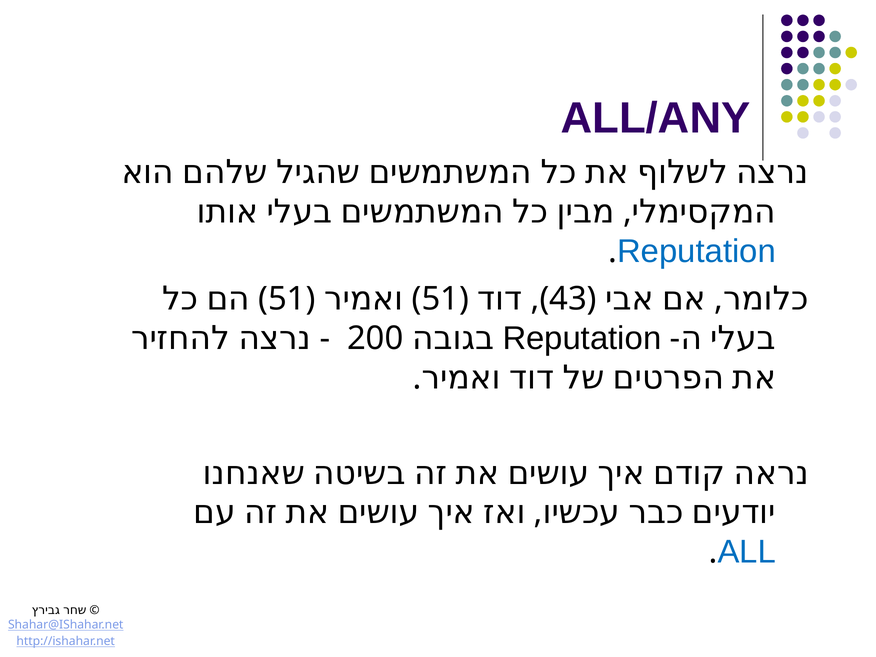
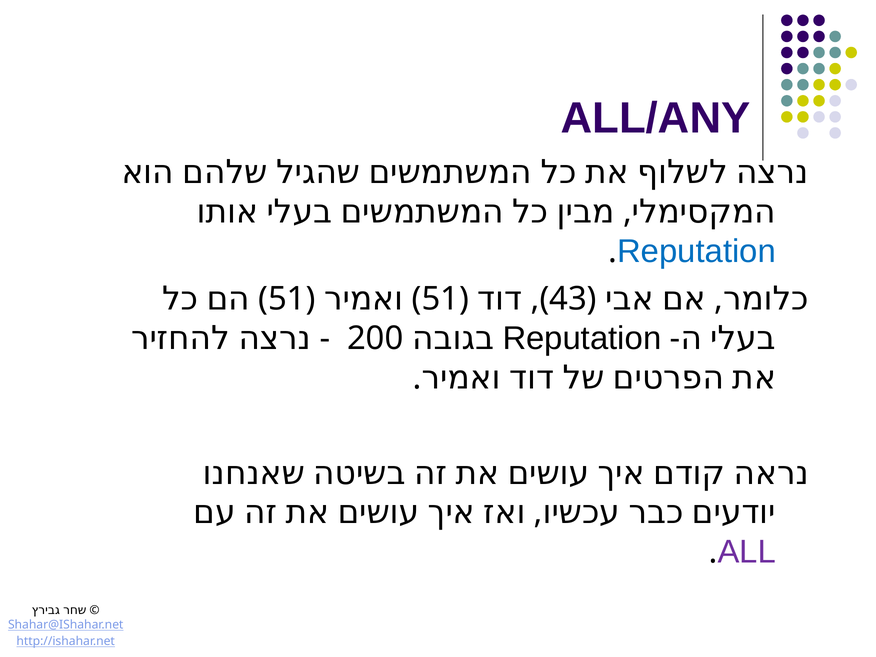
ALL colour: blue -> purple (747, 552)
